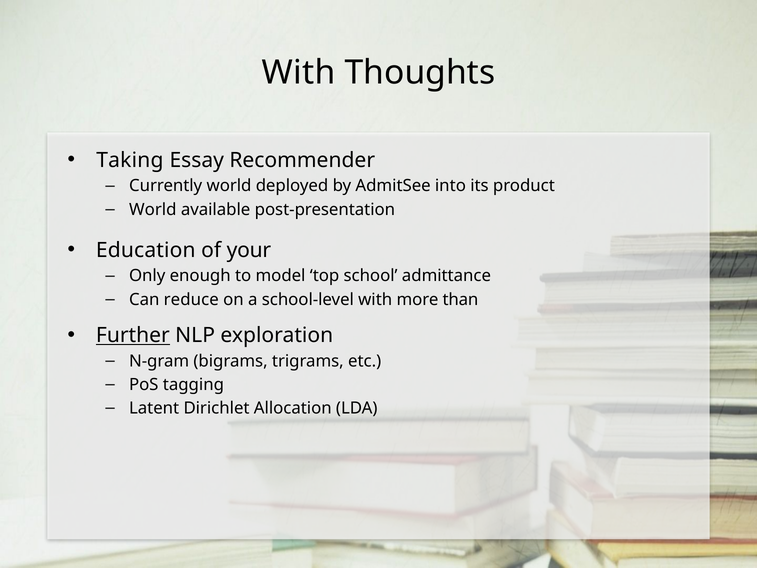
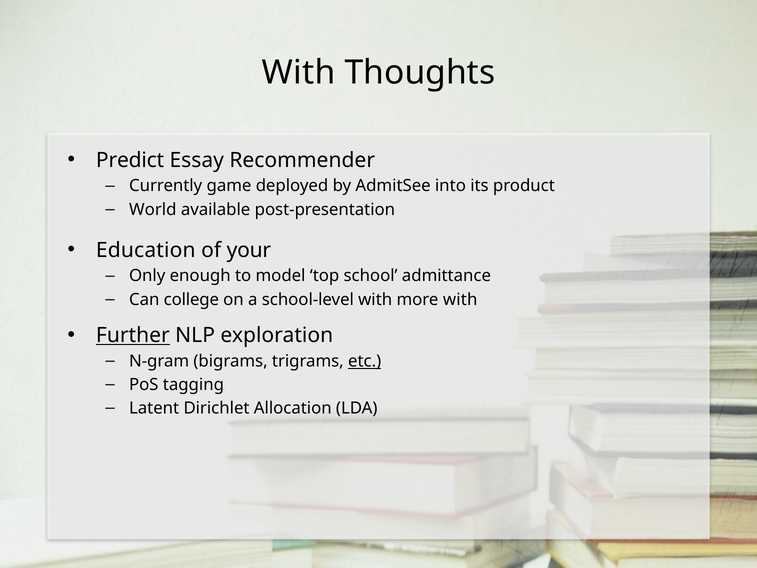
Taking: Taking -> Predict (130, 160)
Currently world: world -> game (229, 186)
reduce: reduce -> college (191, 299)
more than: than -> with (460, 299)
etc underline: none -> present (365, 361)
